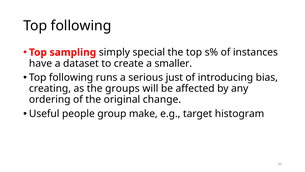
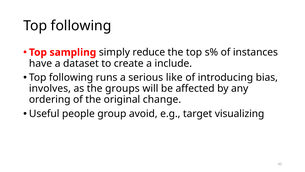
special: special -> reduce (149, 52)
smaller: smaller -> include (173, 63)
just: just -> like (174, 77)
creating: creating -> involves (50, 88)
make: make -> avoid (143, 114)
histogram: histogram -> visualizing (240, 114)
